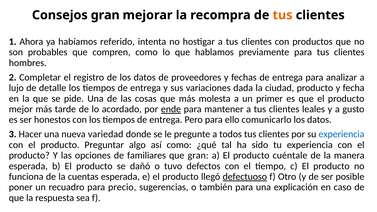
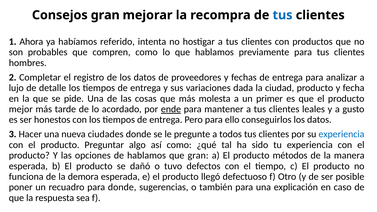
tus colour: orange -> blue (283, 15)
comunicarlo: comunicarlo -> conseguirlos (267, 120)
variedad: variedad -> ciudades (106, 134)
de familiares: familiares -> hablamos (147, 155)
cuéntale: cuéntale -> métodos (290, 155)
cuentas: cuentas -> demora (83, 177)
defectuoso underline: present -> none (245, 177)
para precio: precio -> donde (122, 187)
